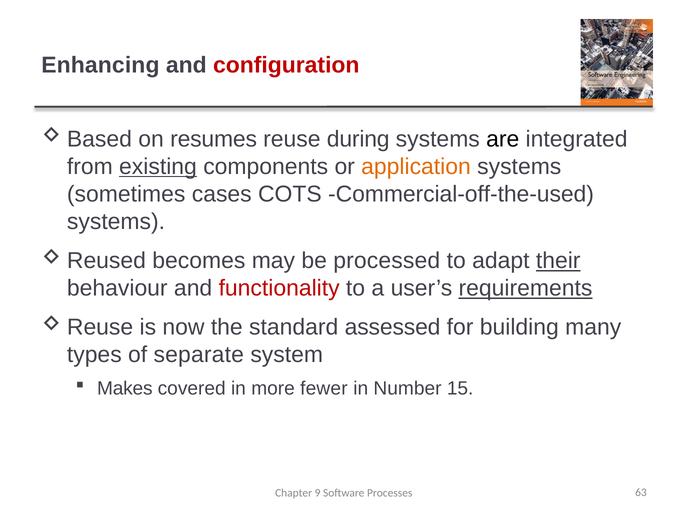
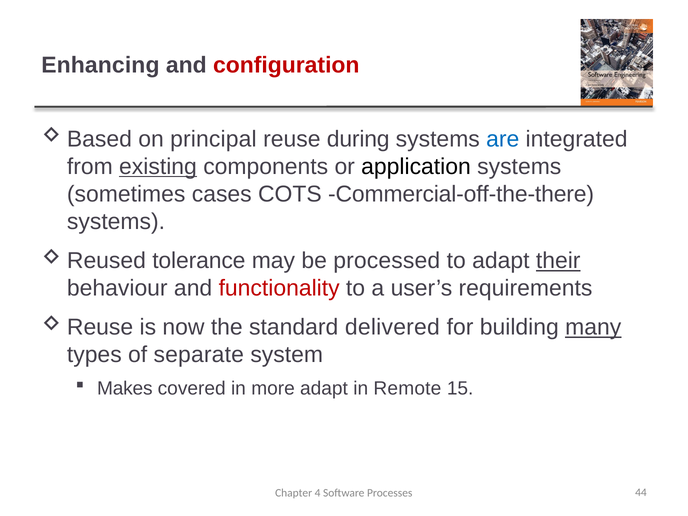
resumes: resumes -> principal (213, 139)
are colour: black -> blue (503, 139)
application colour: orange -> black (416, 167)
Commercial-off-the-used: Commercial-off-the-used -> Commercial-off-the-there (461, 194)
becomes: becomes -> tolerance (199, 261)
requirements underline: present -> none (525, 288)
assessed: assessed -> delivered (392, 327)
many underline: none -> present (593, 327)
more fewer: fewer -> adapt (324, 388)
Number: Number -> Remote (407, 388)
9: 9 -> 4 (318, 493)
63: 63 -> 44 (641, 493)
